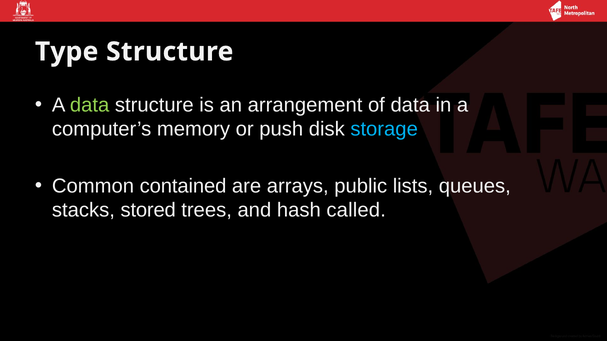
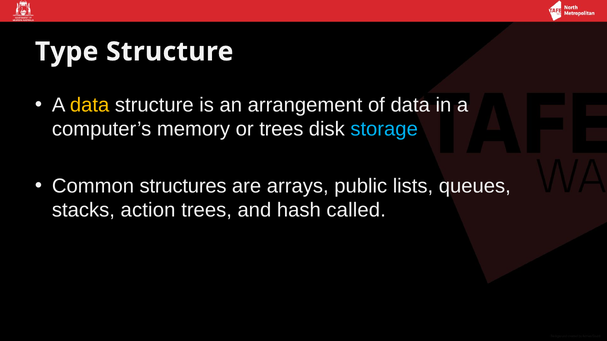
data colour: light green -> yellow (90, 105)
or push: push -> trees (281, 129)
contained: contained -> structures (183, 186)
stored: stored -> action (148, 210)
